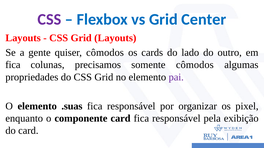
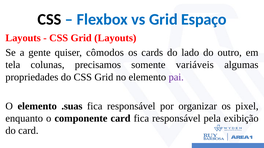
CSS colour: purple -> black (49, 19)
Center: Center -> Espaço (204, 19)
fica: fica -> tela (13, 65)
somente cômodos: cômodos -> variáveis (195, 65)
